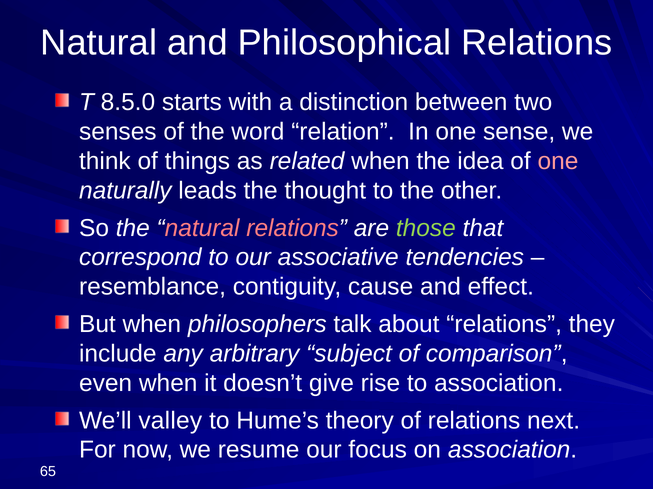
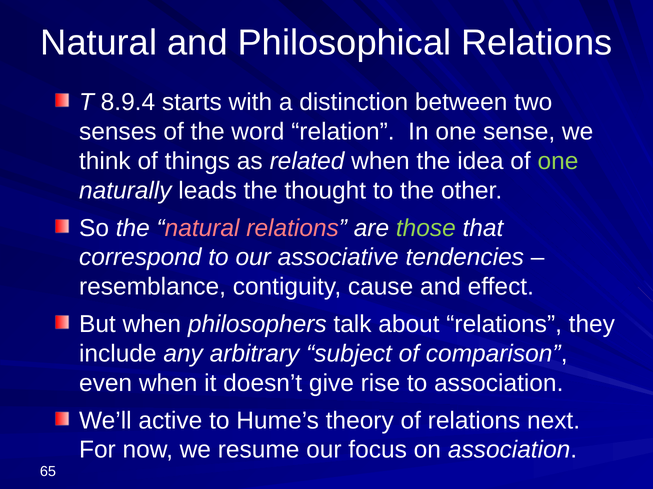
8.5.0: 8.5.0 -> 8.9.4 (128, 103)
one colour: pink -> light green (558, 161)
valley: valley -> active (170, 421)
